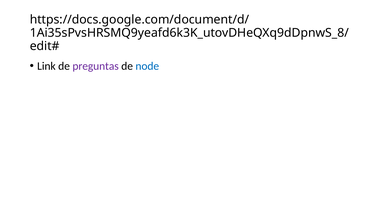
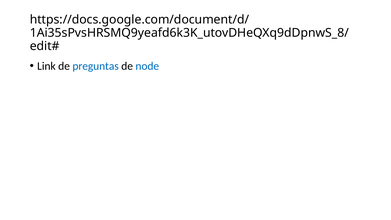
preguntas colour: purple -> blue (96, 66)
